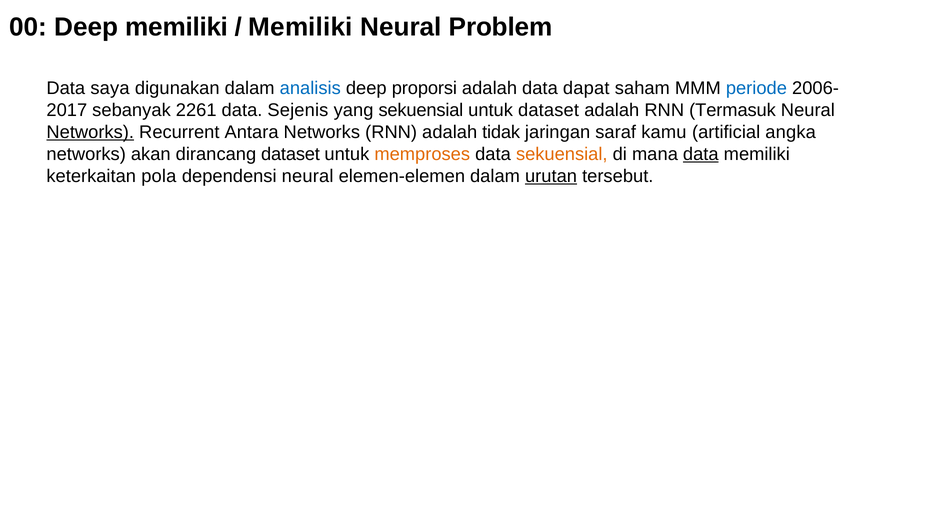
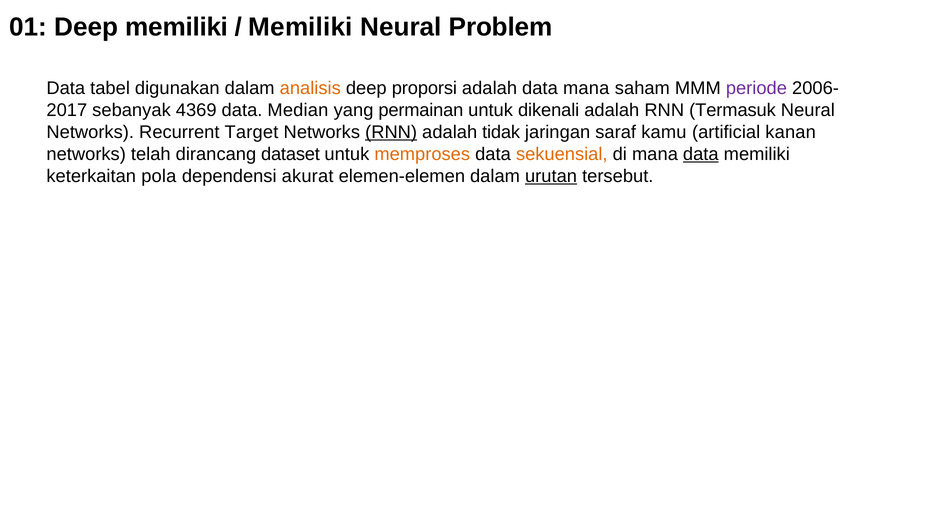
00: 00 -> 01 (28, 27)
saya: saya -> tabel (110, 88)
analisis colour: blue -> orange (310, 88)
data dapat: dapat -> mana (586, 88)
periode colour: blue -> purple (756, 88)
2261: 2261 -> 4369 (196, 110)
Sejenis: Sejenis -> Median (298, 110)
yang sekuensial: sekuensial -> permainan (421, 110)
untuk dataset: dataset -> dikenali (549, 110)
Networks underline: present -> none (90, 132)
Antara: Antara -> Target (251, 132)
RNN underline: none -> present (391, 132)
angka: angka -> kanan (791, 132)
akan: akan -> telah (151, 154)
dependensi neural: neural -> akurat (308, 176)
